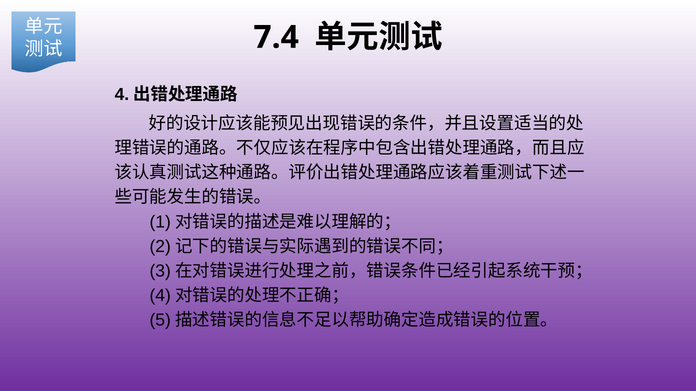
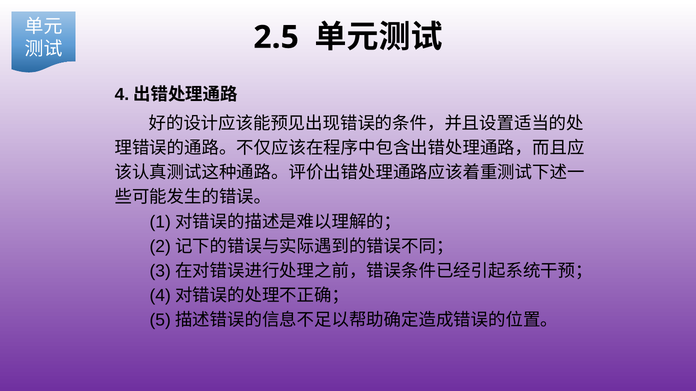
7.4: 7.4 -> 2.5 (276, 37)
